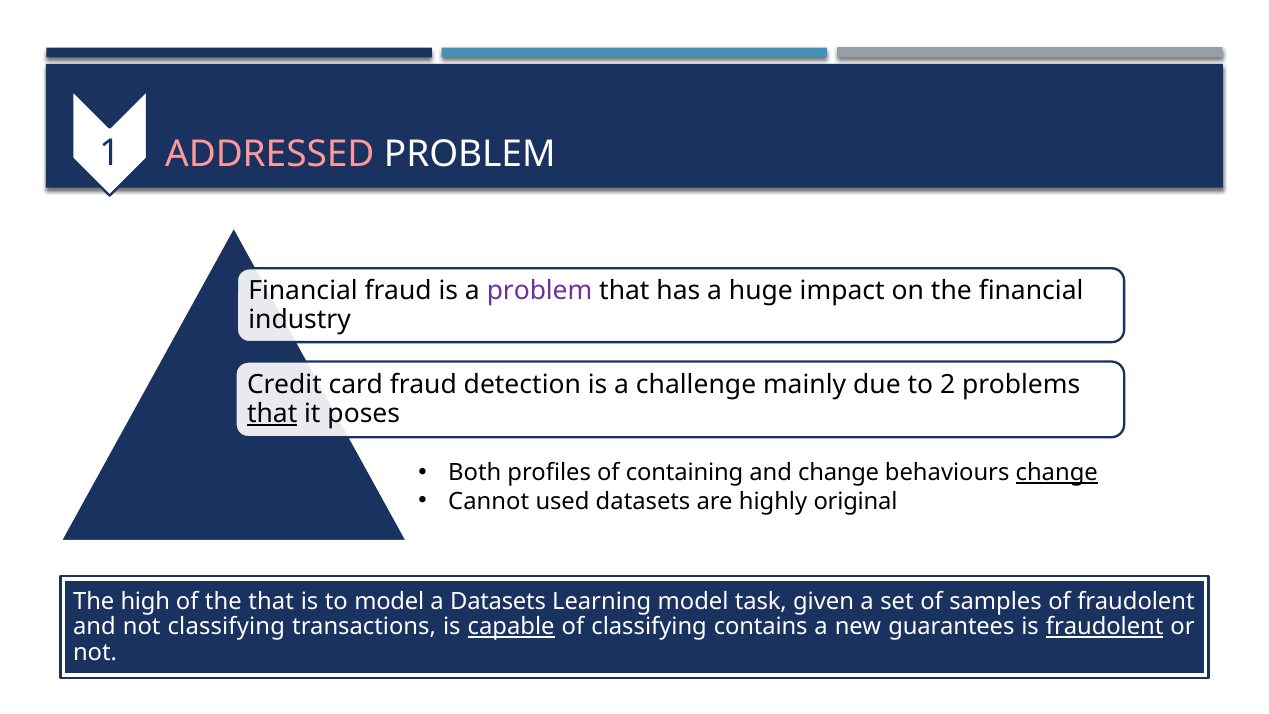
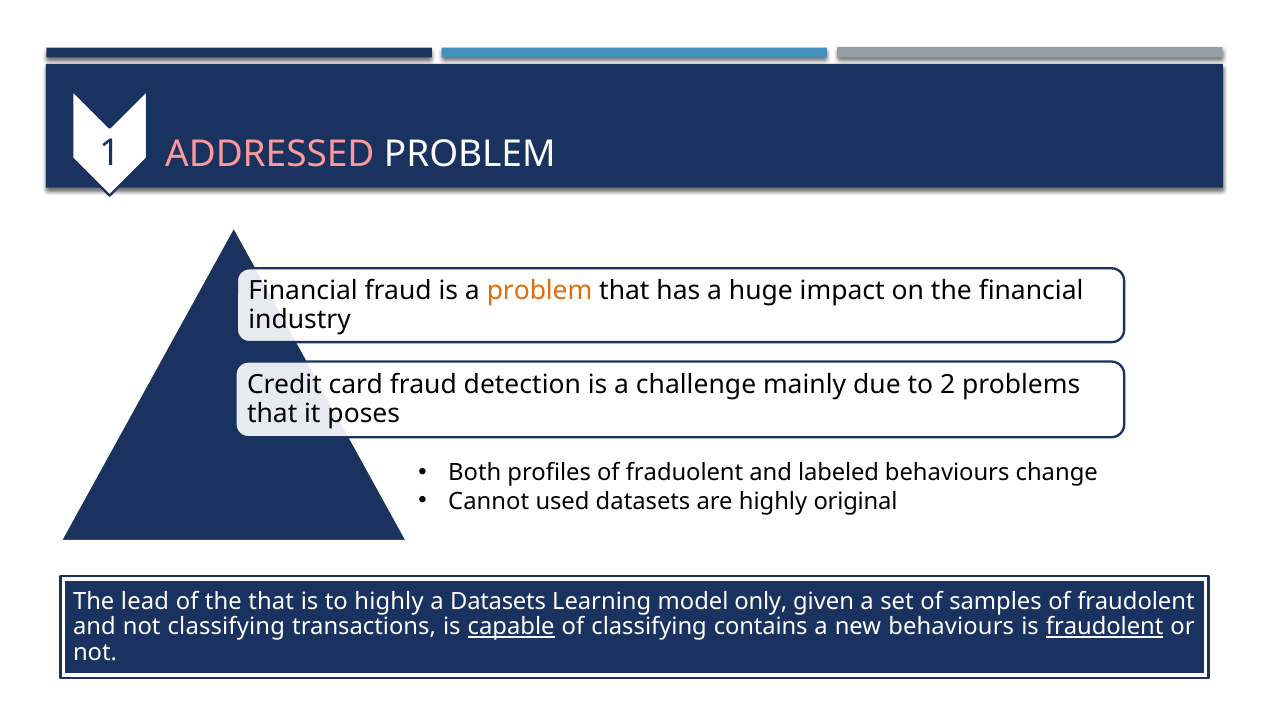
problem colour: purple -> orange (540, 291)
that underline: present -> none (272, 413)
containing: containing -> fraduolent (685, 473)
and change: change -> labeled (839, 473)
change underline: present -> none (1057, 473)
high: high -> lead (145, 601)
to model: model -> highly (389, 601)
task: task -> only (761, 601)
new guarantees: guarantees -> behaviours (951, 627)
